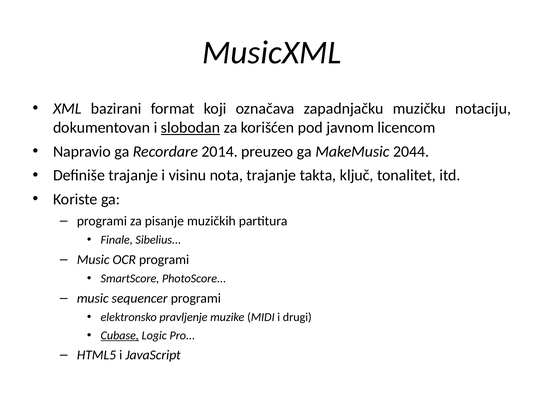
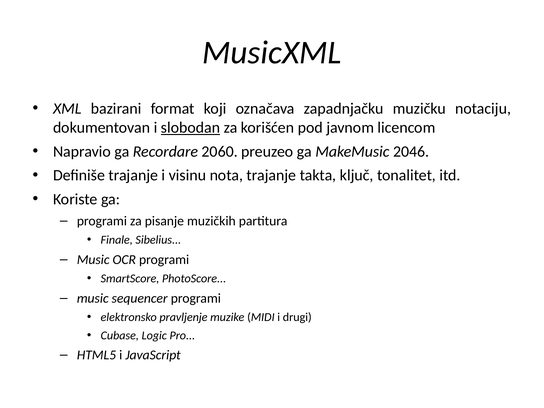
2014: 2014 -> 2060 (220, 151)
2044: 2044 -> 2046 (411, 151)
Cubase underline: present -> none (120, 335)
